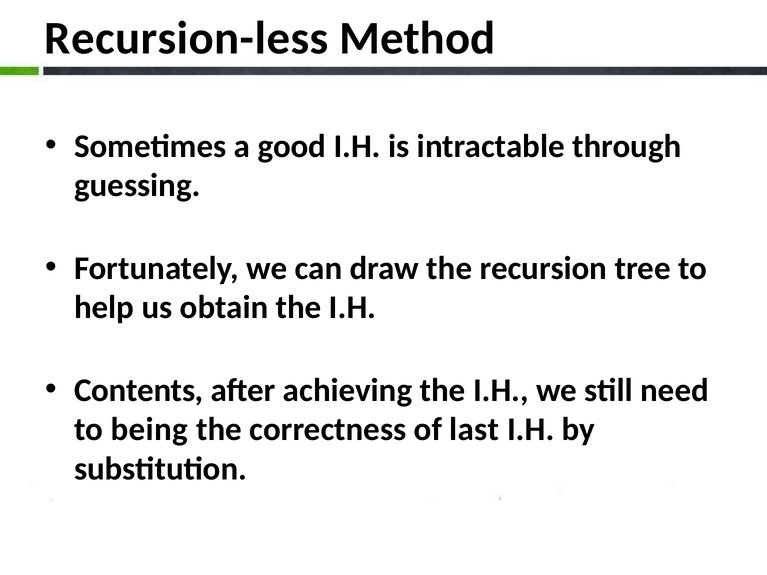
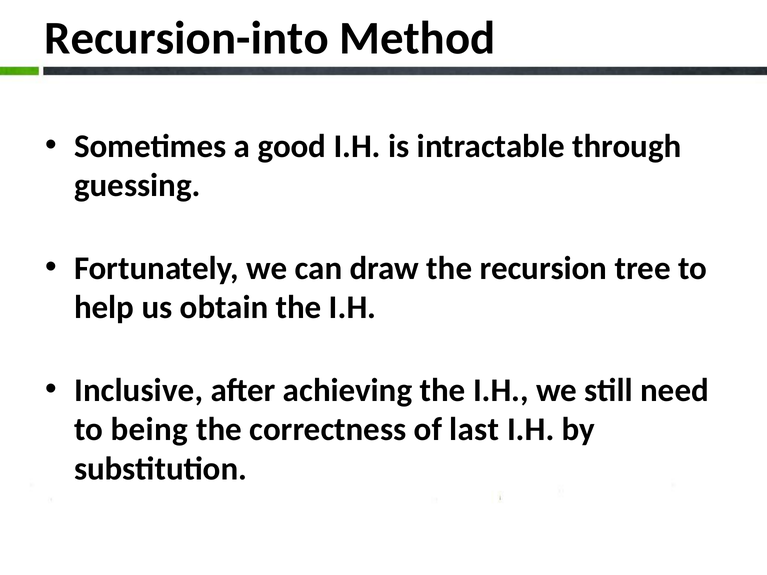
Recursion-less: Recursion-less -> Recursion-into (187, 38)
Contents: Contents -> Inclusive (139, 390)
